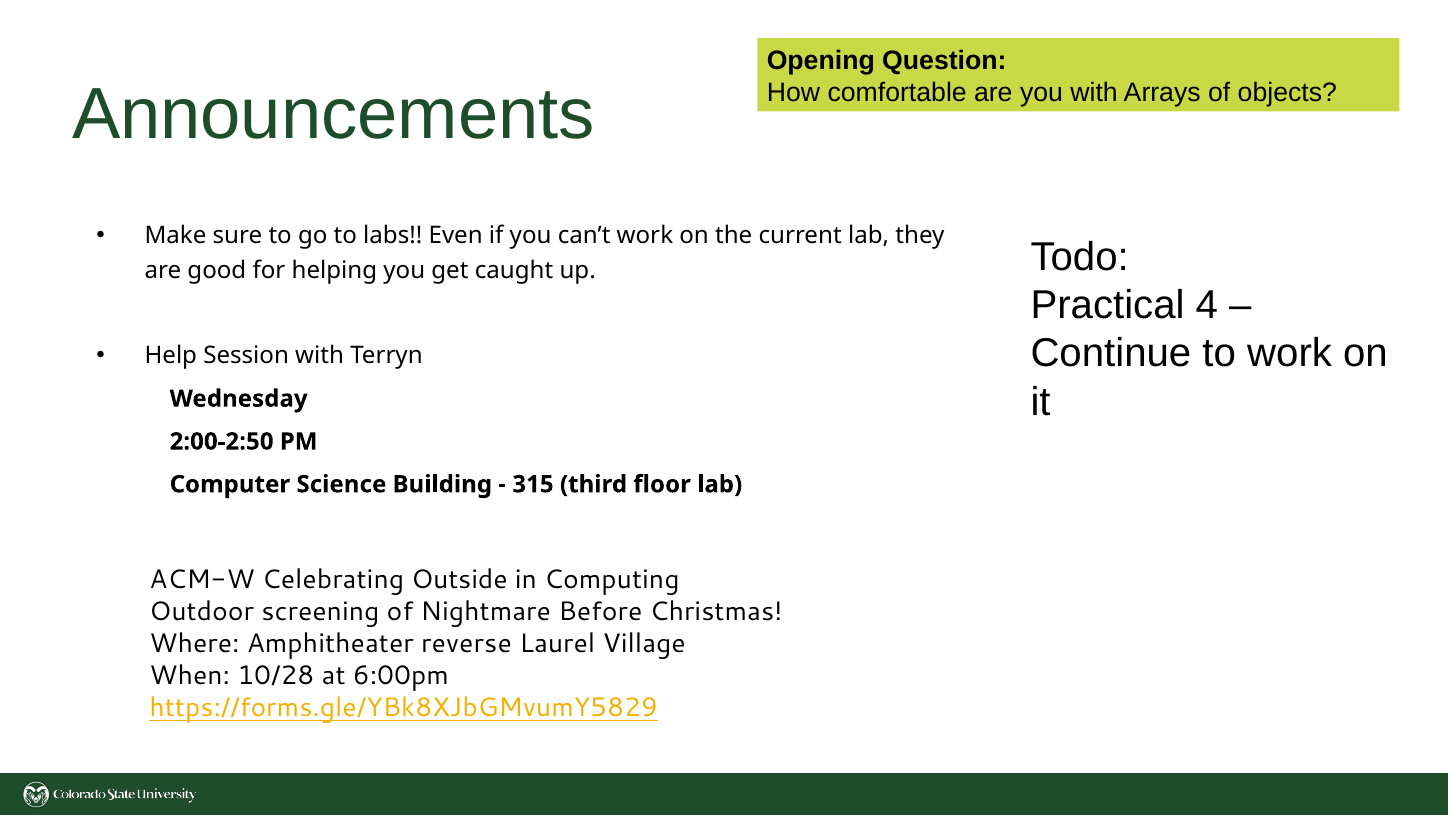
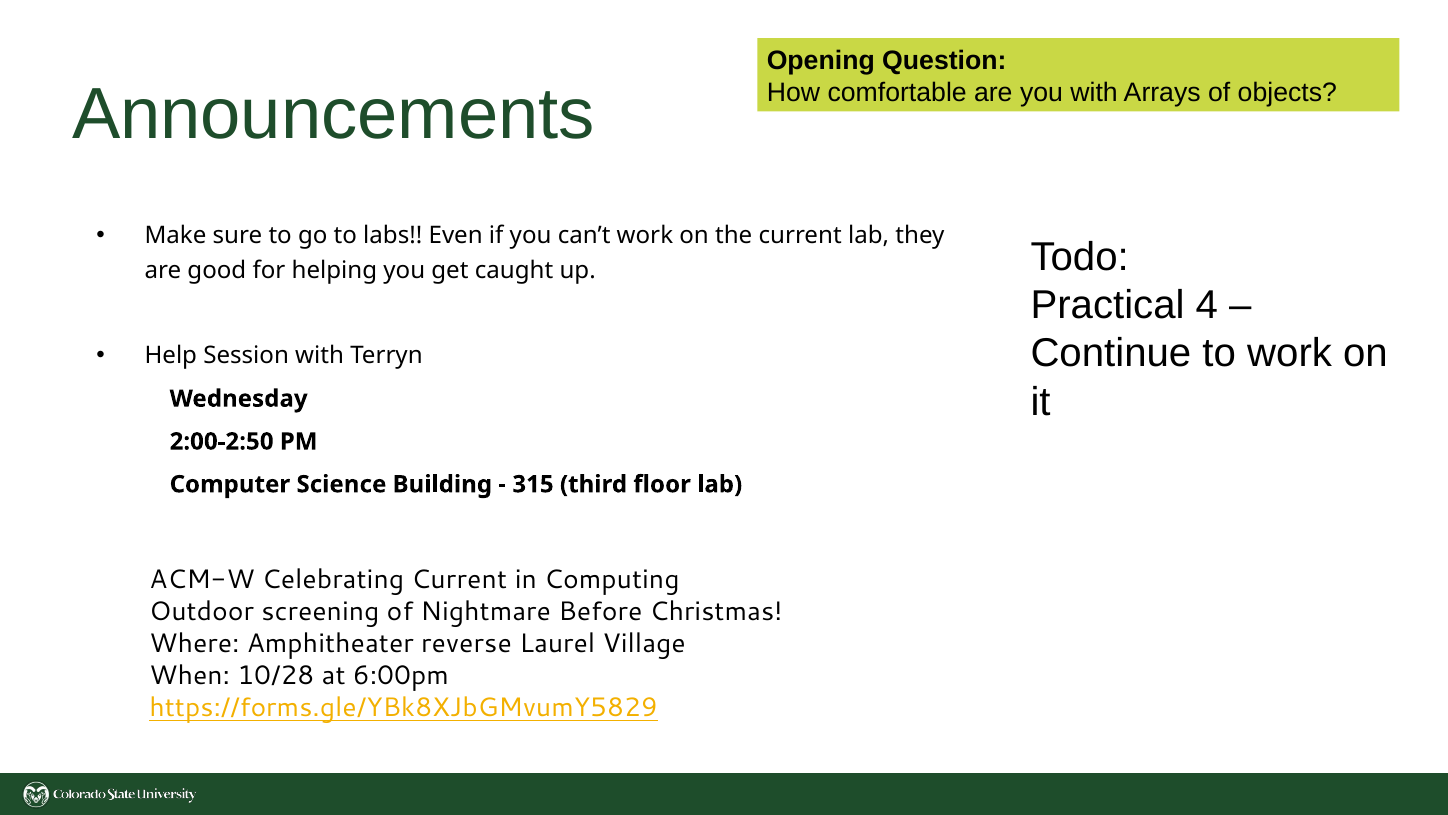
Celebrating Outside: Outside -> Current (459, 579)
